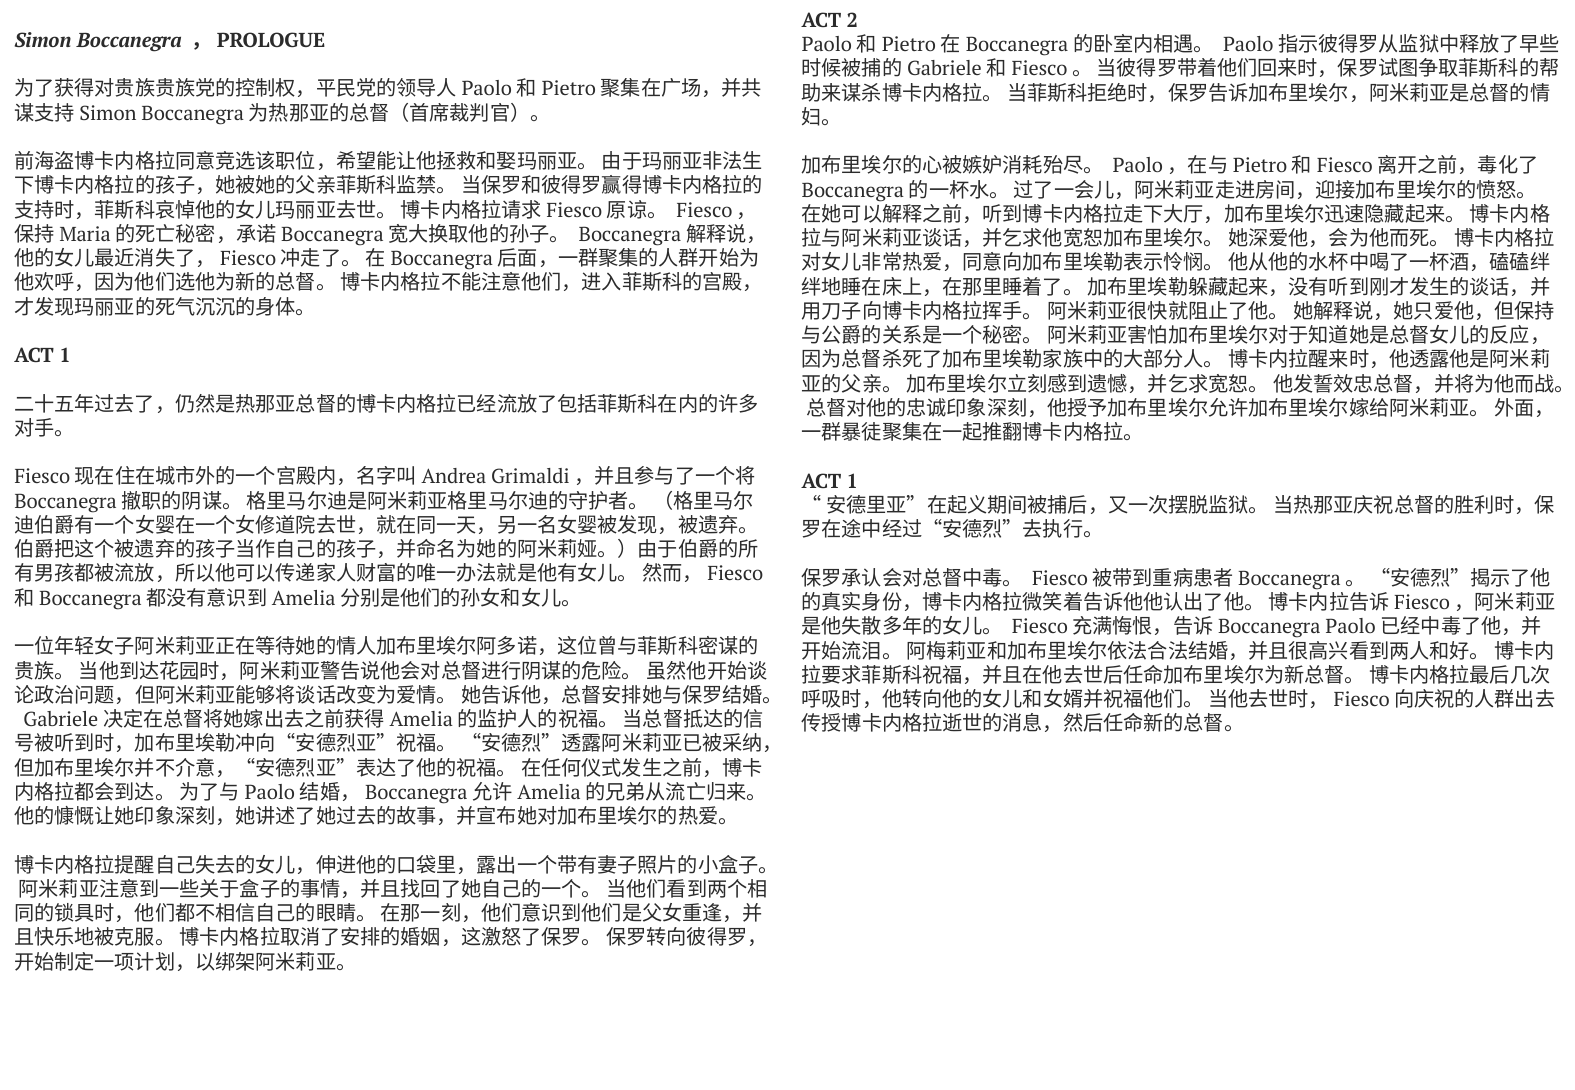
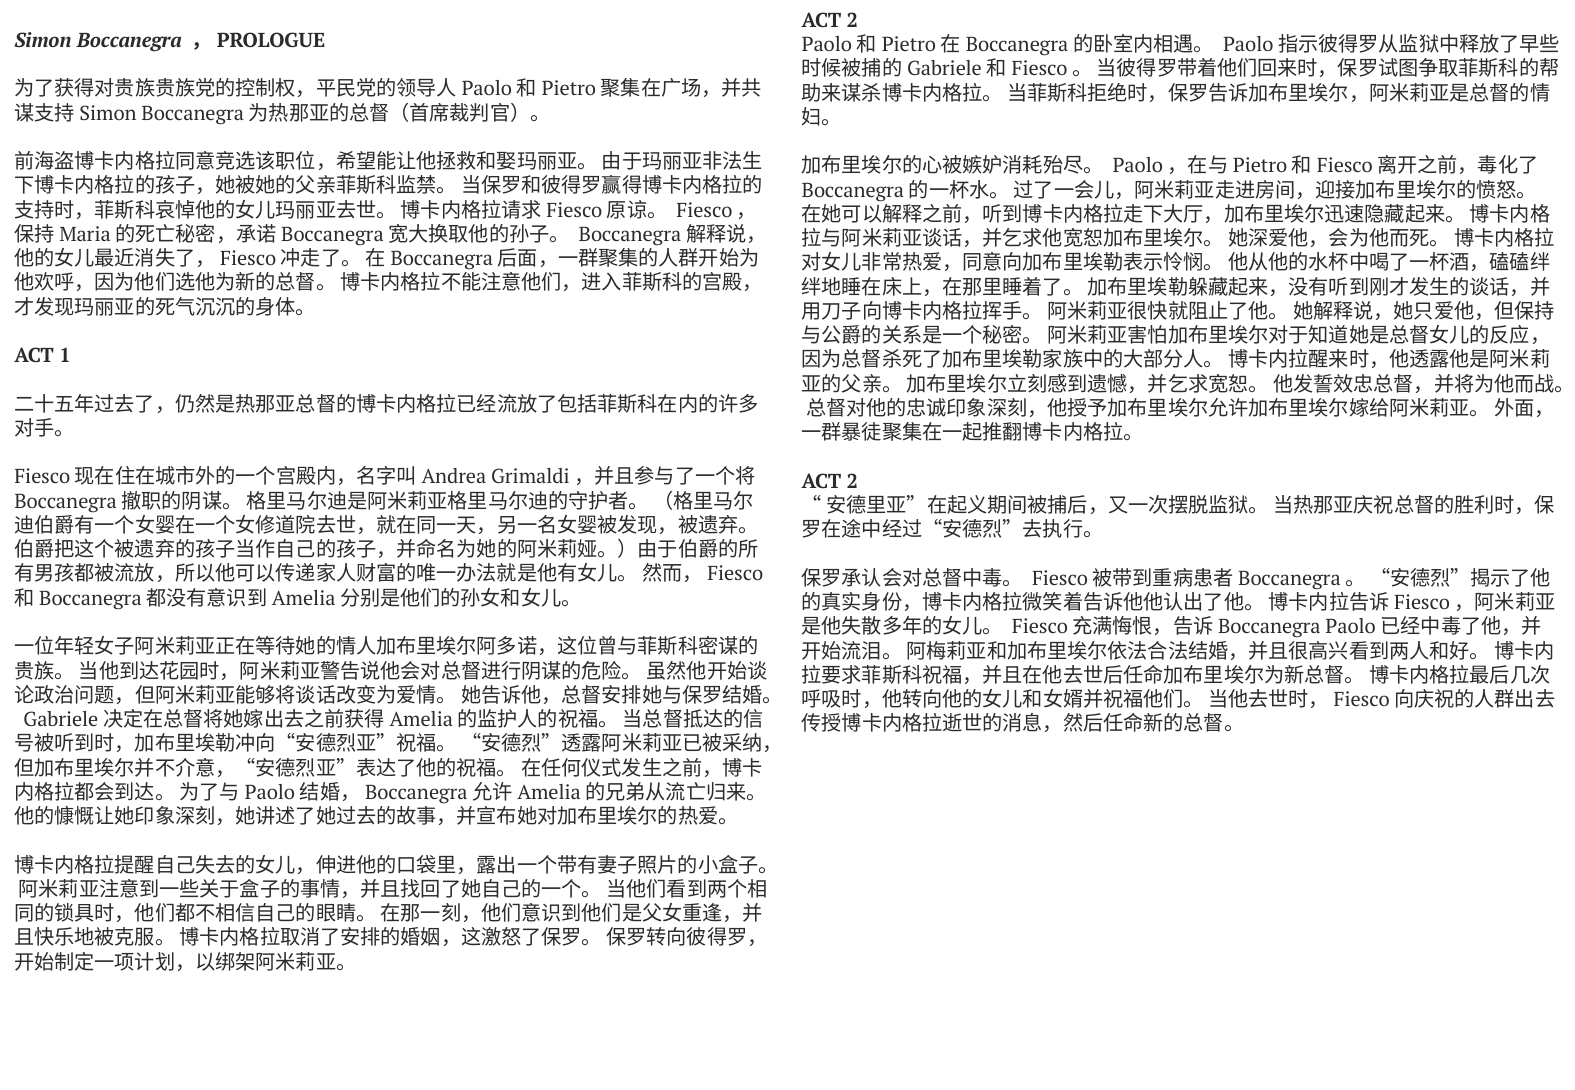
1: 1 -> 2 (852, 482)
